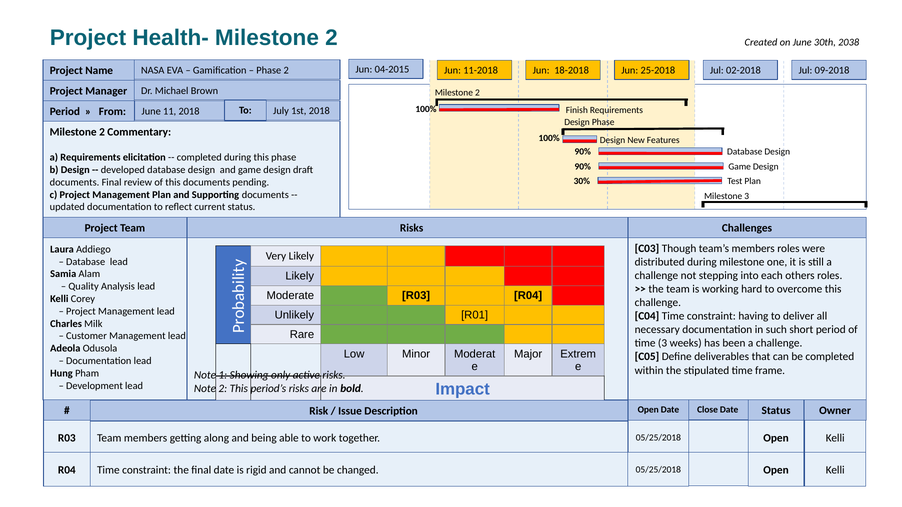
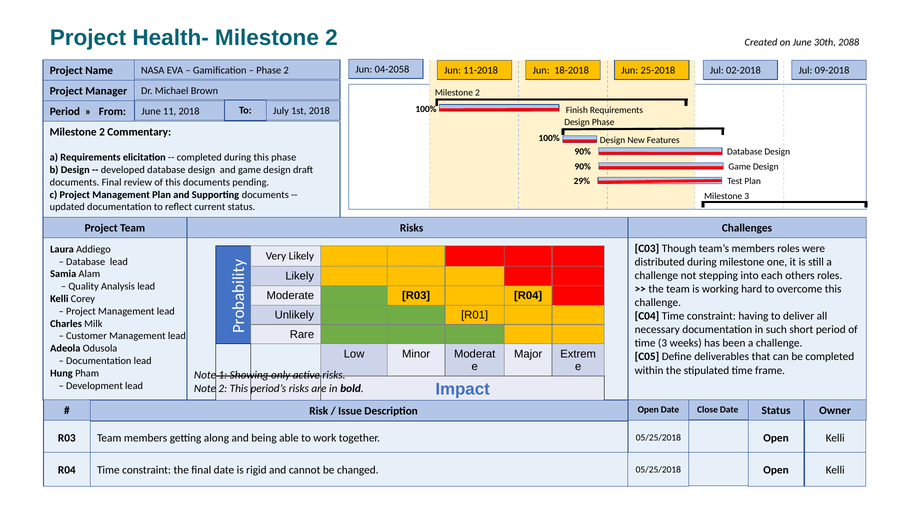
2038: 2038 -> 2088 (849, 42)
04-2015: 04-2015 -> 04-2058 (392, 70)
30%: 30% -> 29% (582, 181)
